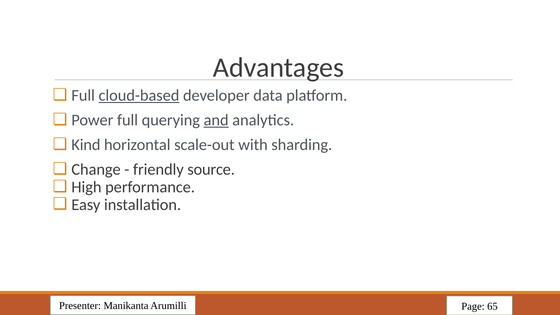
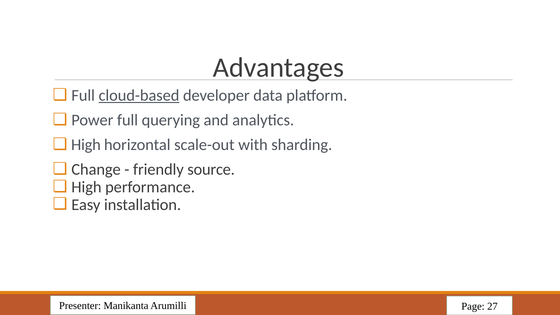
and underline: present -> none (216, 120)
Kind: Kind -> High (86, 145)
65: 65 -> 27 (492, 306)
